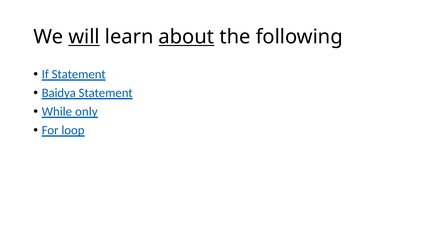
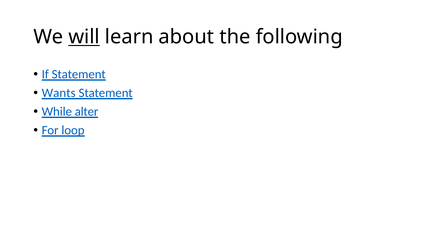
about underline: present -> none (186, 37)
Baidya: Baidya -> Wants (59, 93)
only: only -> alter (87, 112)
